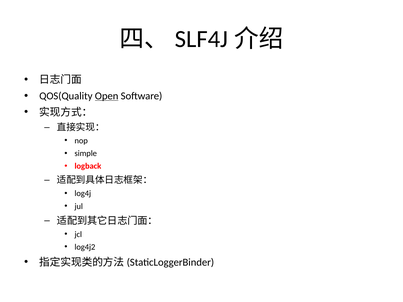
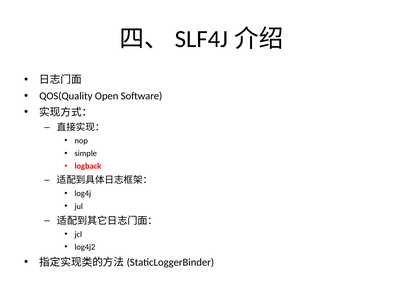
Open underline: present -> none (107, 96)
